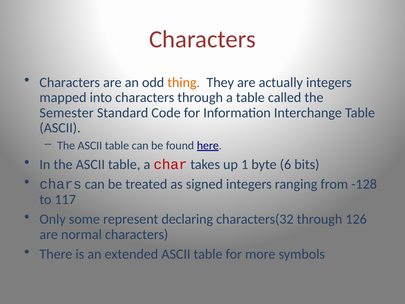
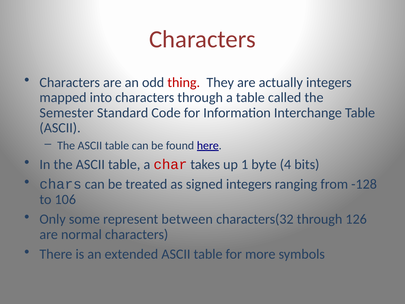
thing colour: orange -> red (184, 82)
6: 6 -> 4 (285, 164)
117: 117 -> 106 (65, 199)
declaring: declaring -> between (187, 219)
